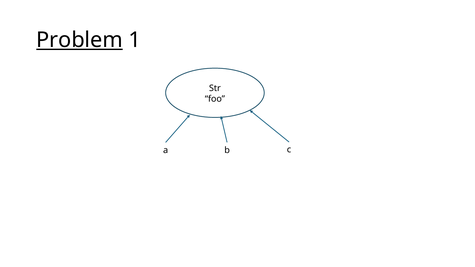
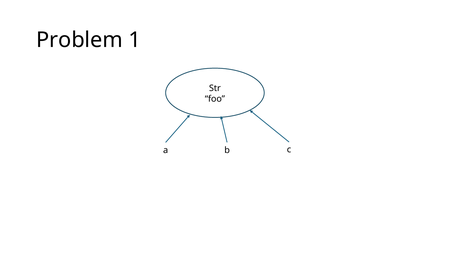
Problem underline: present -> none (79, 40)
